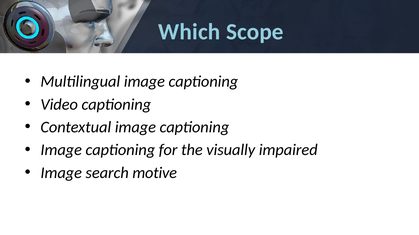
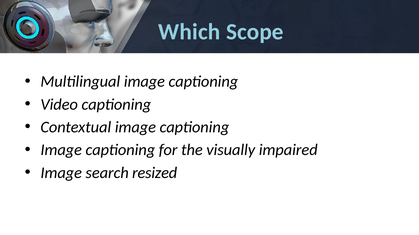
motive: motive -> resized (155, 173)
